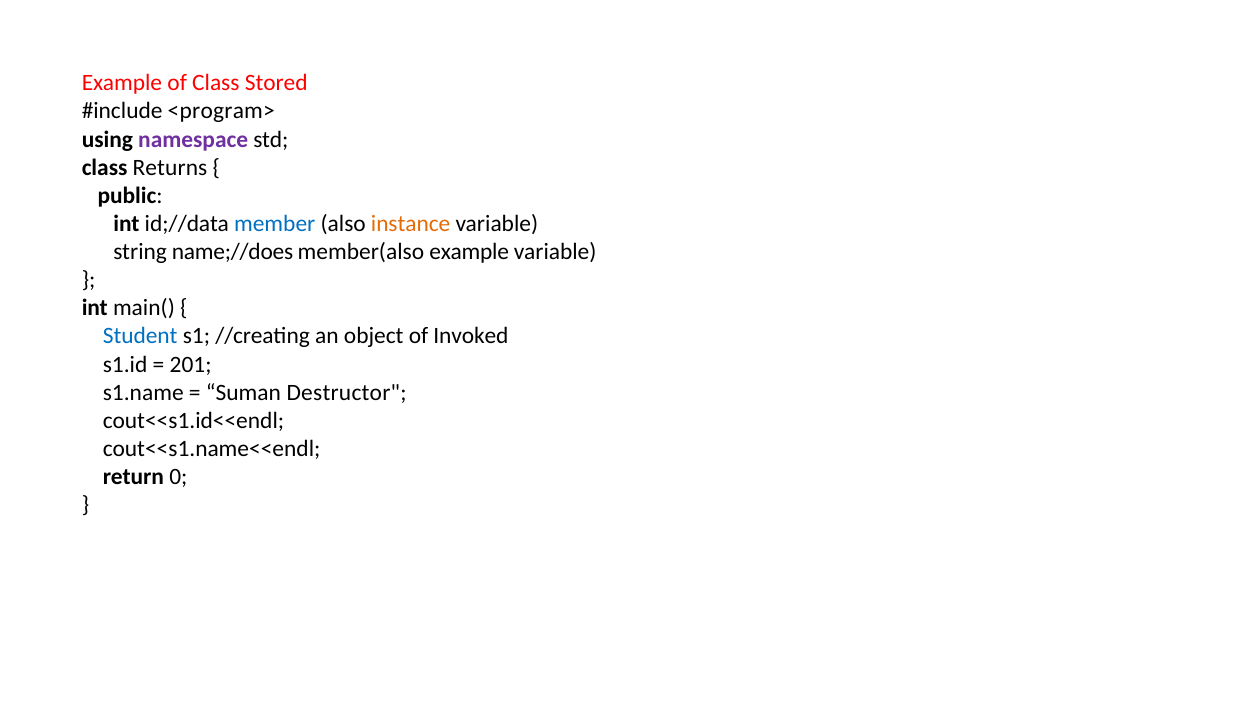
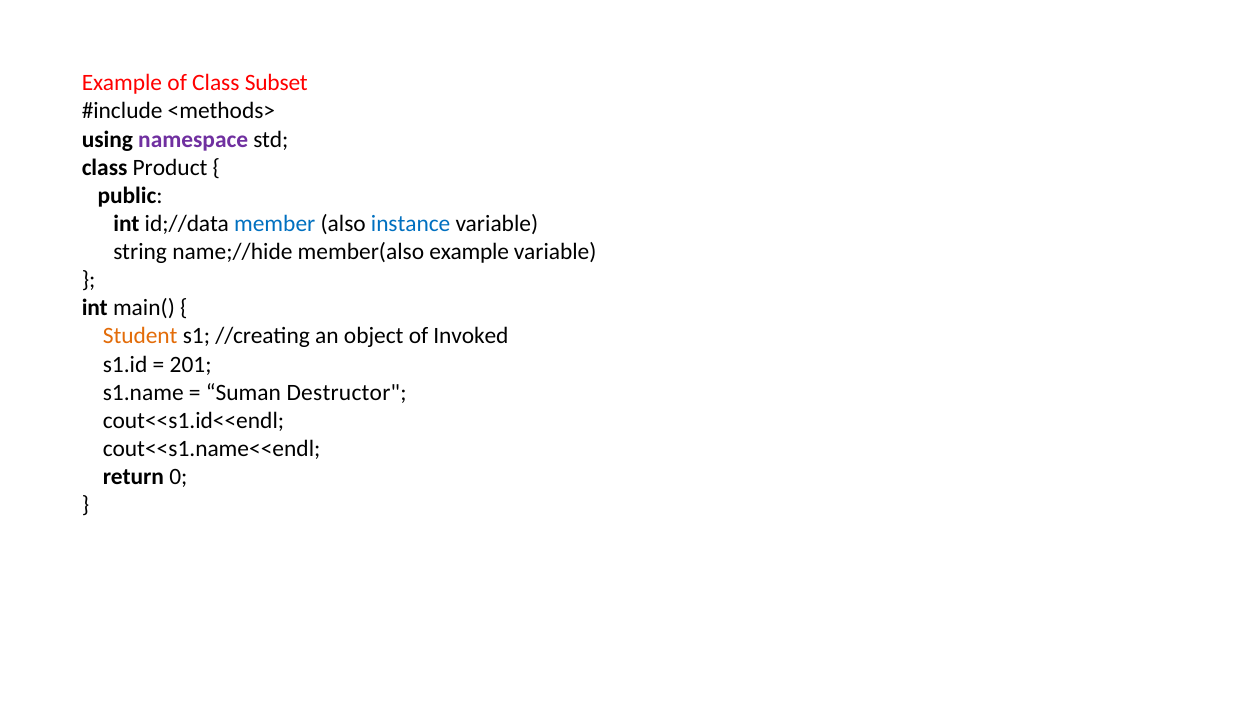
Stored: Stored -> Subset (276, 83)
<program>: <program> -> <methods> (221, 111)
Returns: Returns -> Product (170, 167)
instance colour: orange -> blue (411, 224)
name;//does: name;//does -> name;//hide (232, 252)
Student colour: blue -> orange (140, 336)
